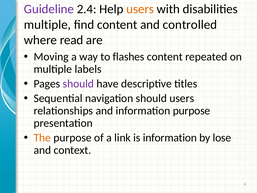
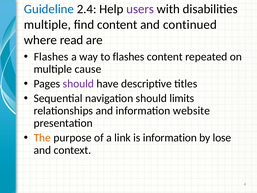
Guideline colour: purple -> blue (49, 9)
users colour: orange -> purple (140, 9)
controlled: controlled -> continued (190, 25)
Moving: Moving -> Flashes (51, 57)
labels: labels -> cause (88, 69)
should users: users -> limits (182, 98)
information purpose: purpose -> website (191, 111)
